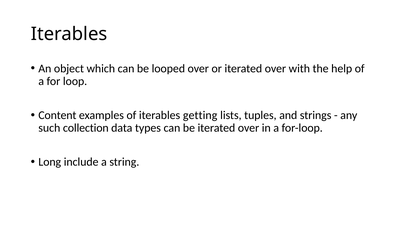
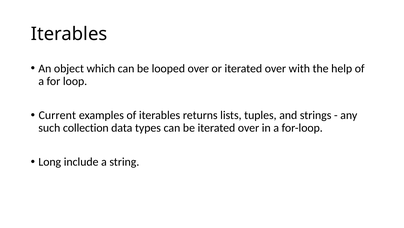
Content: Content -> Current (57, 115)
getting: getting -> returns (200, 115)
